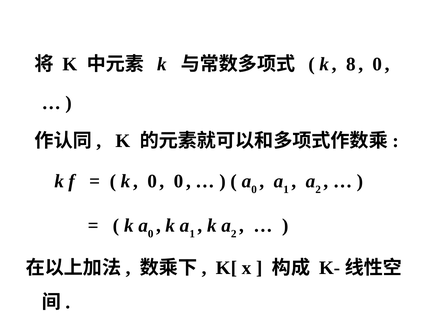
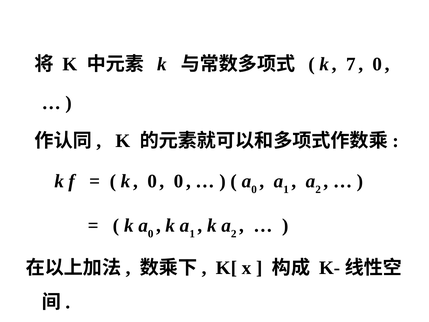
8: 8 -> 7 (351, 64)
